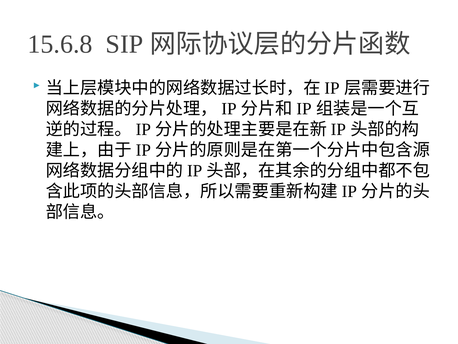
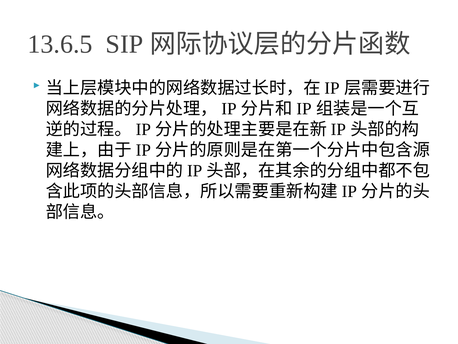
15.6.8: 15.6.8 -> 13.6.5 (60, 44)
